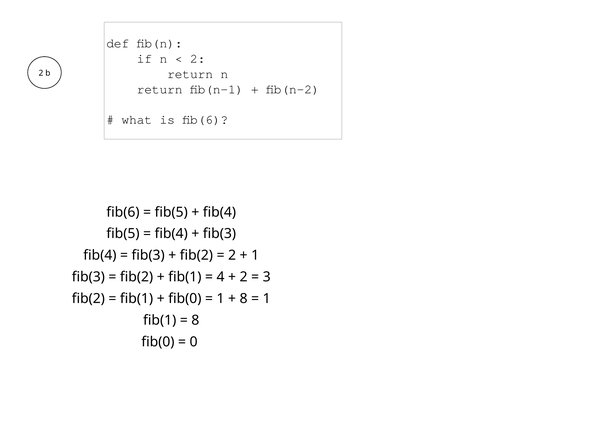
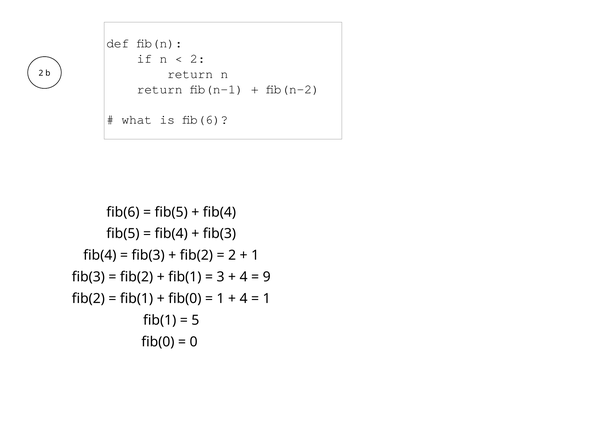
4: 4 -> 3 (221, 277)
2: 2 -> 4 (244, 277)
3: 3 -> 9 (267, 277)
8: 8 -> 4 (244, 299)
8: 8 -> 5 (195, 320)
